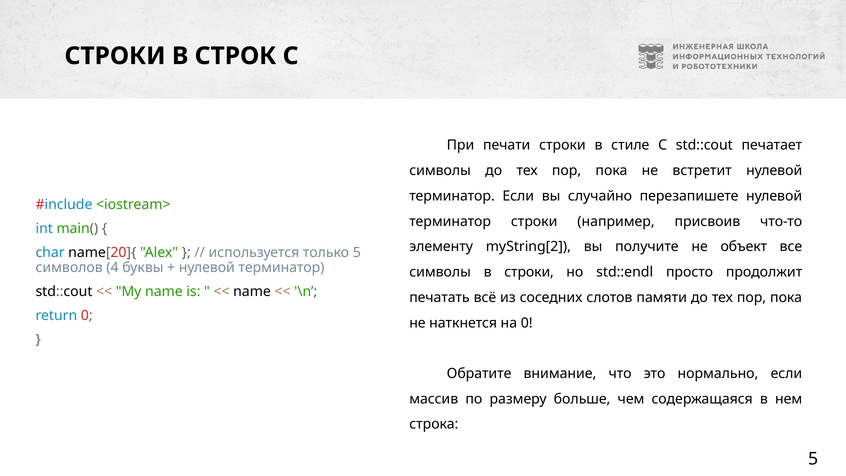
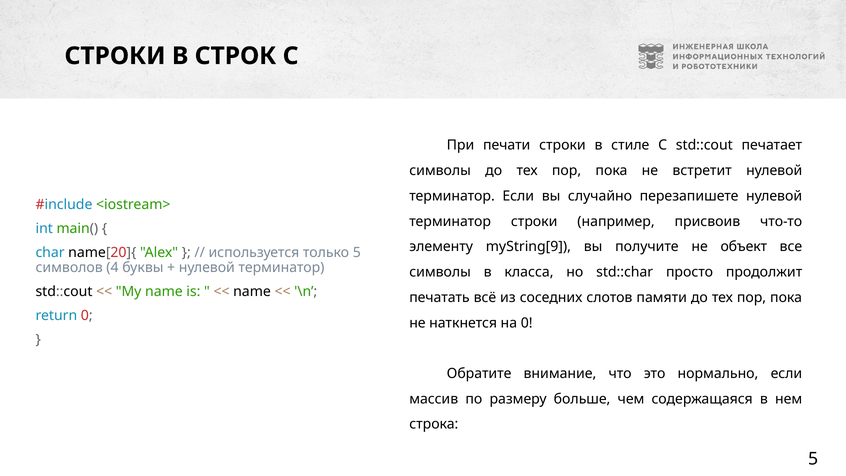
myString[2: myString[2 -> myString[9 (528, 247)
в строки: строки -> класса (529, 272)
std::endl: std::endl -> std::char (625, 272)
